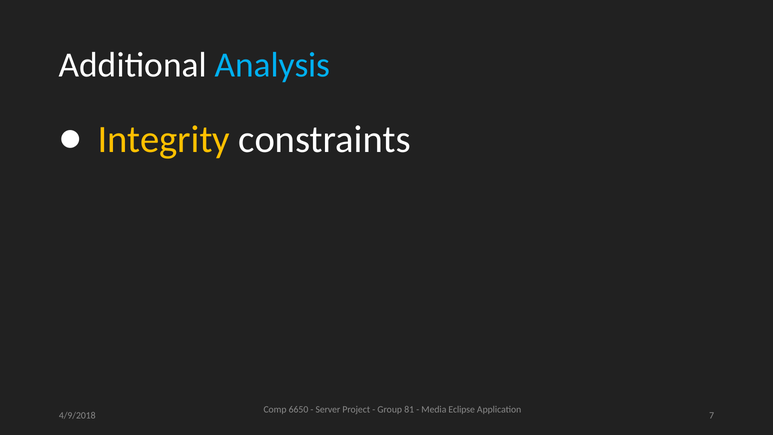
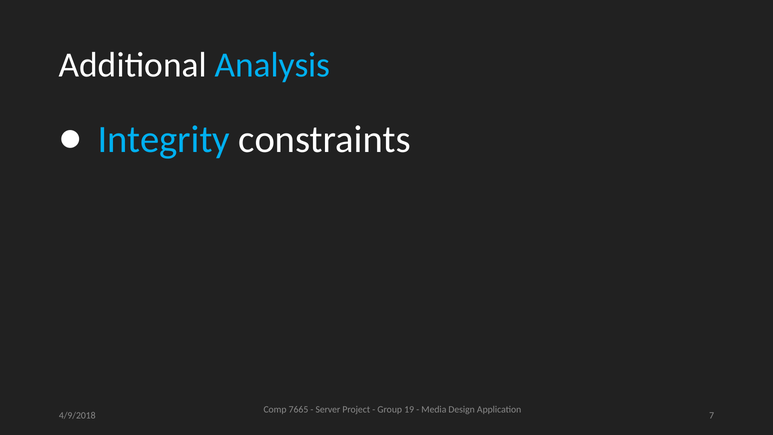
Integrity colour: yellow -> light blue (164, 139)
6650: 6650 -> 7665 (298, 409)
81: 81 -> 19 (409, 409)
Eclipse: Eclipse -> Design (462, 409)
